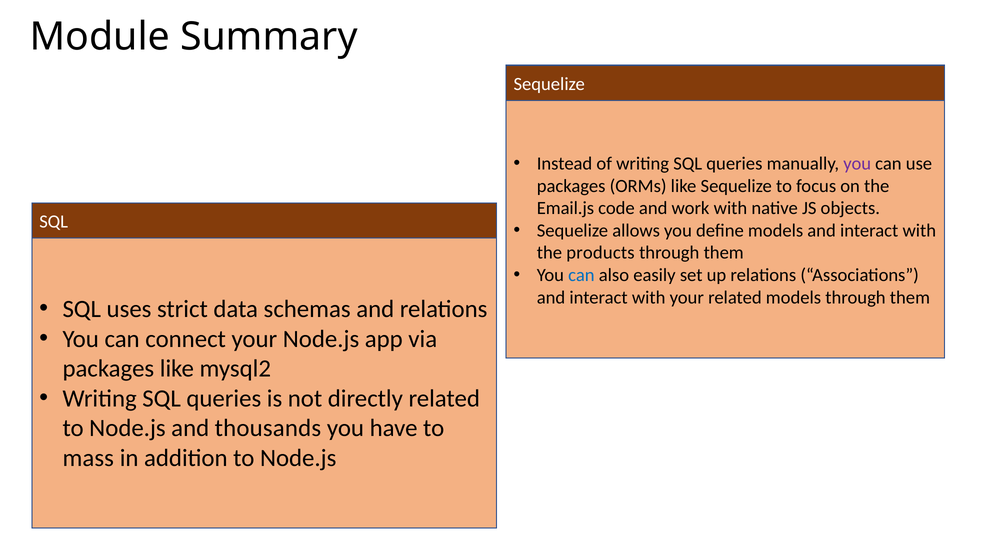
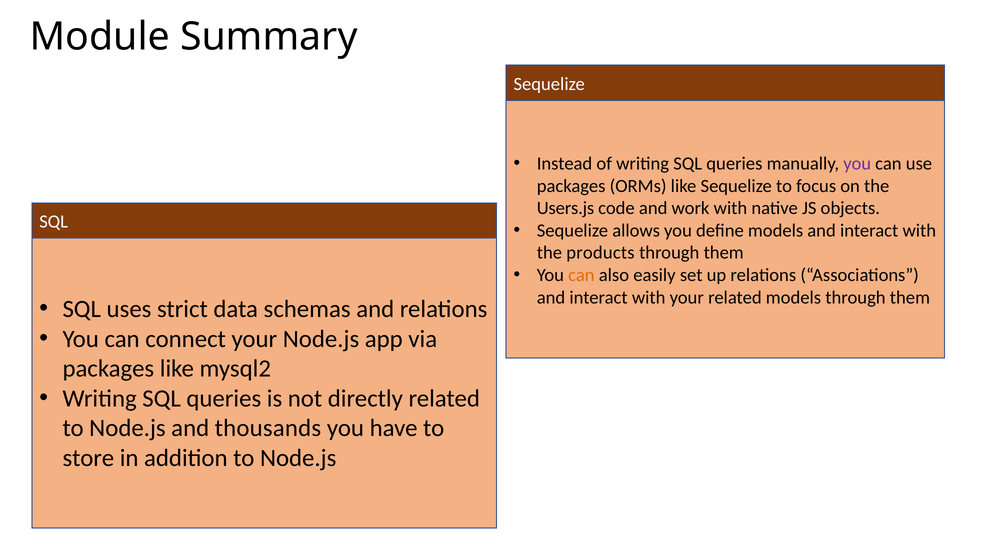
Email.js: Email.js -> Users.js (566, 208)
can colour: blue -> orange (581, 275)
mass: mass -> store (88, 458)
